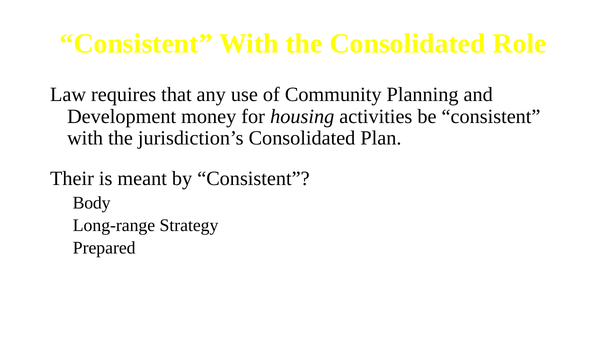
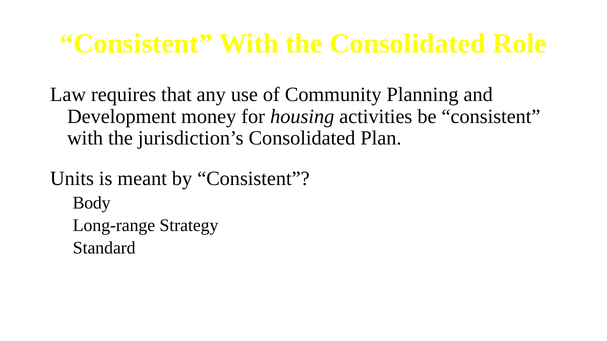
Their: Their -> Units (72, 179)
Prepared: Prepared -> Standard (104, 248)
